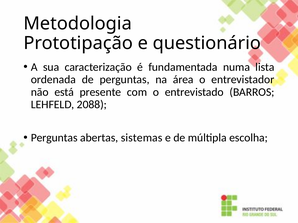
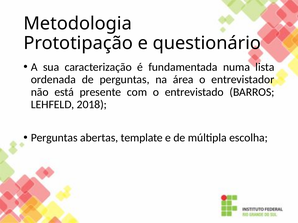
2088: 2088 -> 2018 (92, 105)
sistemas: sistemas -> template (142, 138)
